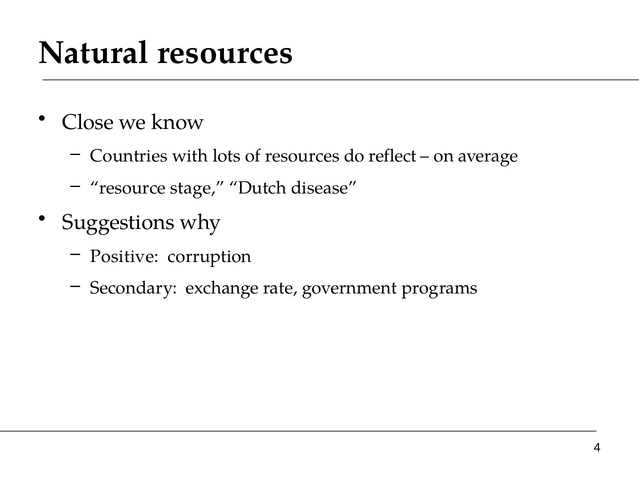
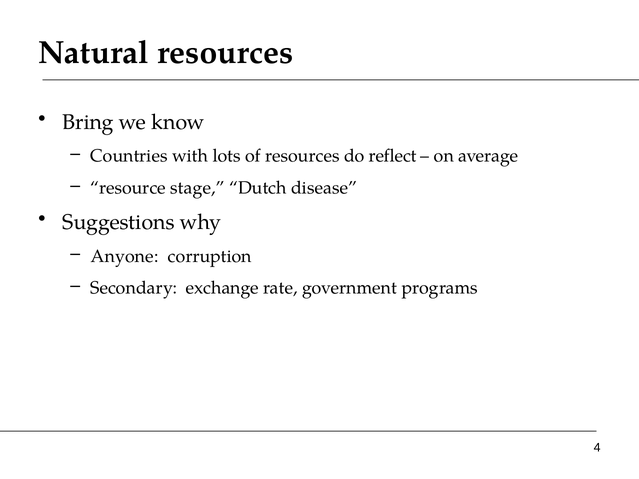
Close: Close -> Bring (88, 122)
Positive: Positive -> Anyone (125, 256)
